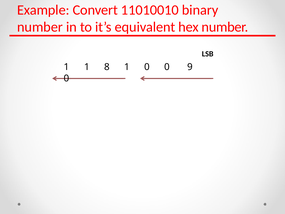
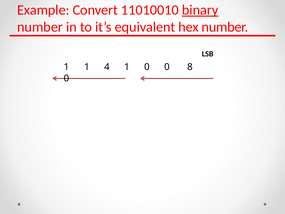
binary underline: none -> present (200, 10)
8: 8 -> 4 (107, 67)
9: 9 -> 8 (190, 67)
